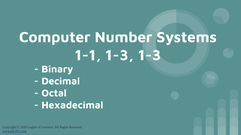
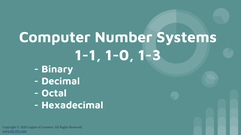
1-1 1-3: 1-3 -> 1-0 (120, 55)
